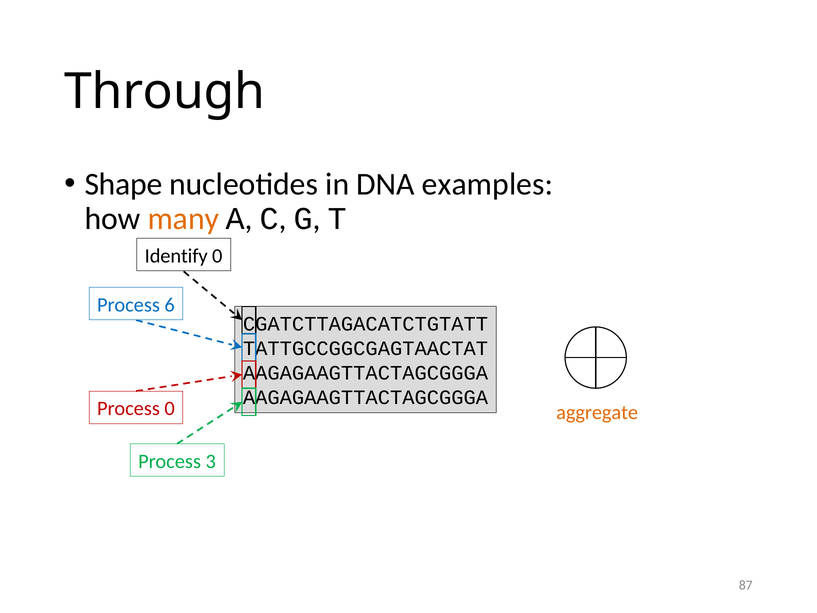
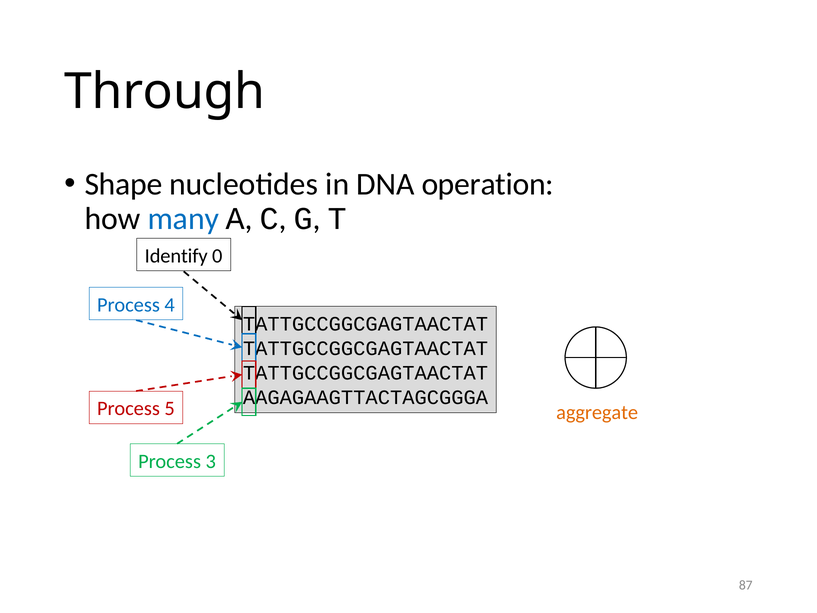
examples: examples -> operation (488, 184)
many colour: orange -> blue (183, 218)
6: 6 -> 4 (170, 305)
CGATCTTAGACATCTGTATT: CGATCTTAGACATCTGTATT -> TATTGCCGGCGAGTAACTAT (365, 324)
AAGAGAAGTTACTAGCGGGA: AAGAGAAGTTACTAGCGGGA -> TATTGCCGGCGAGTAACTAT (365, 373)
Process 0: 0 -> 5 (170, 409)
